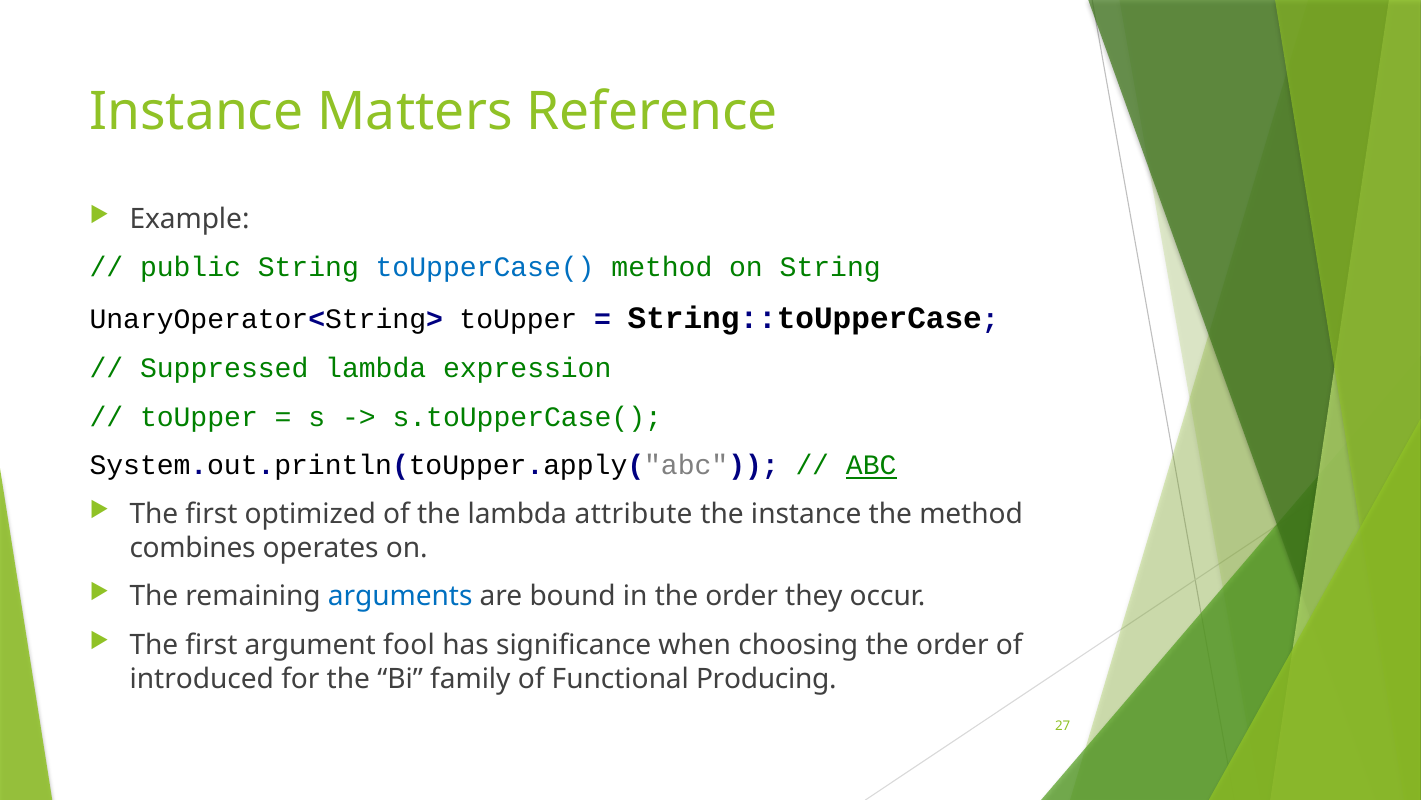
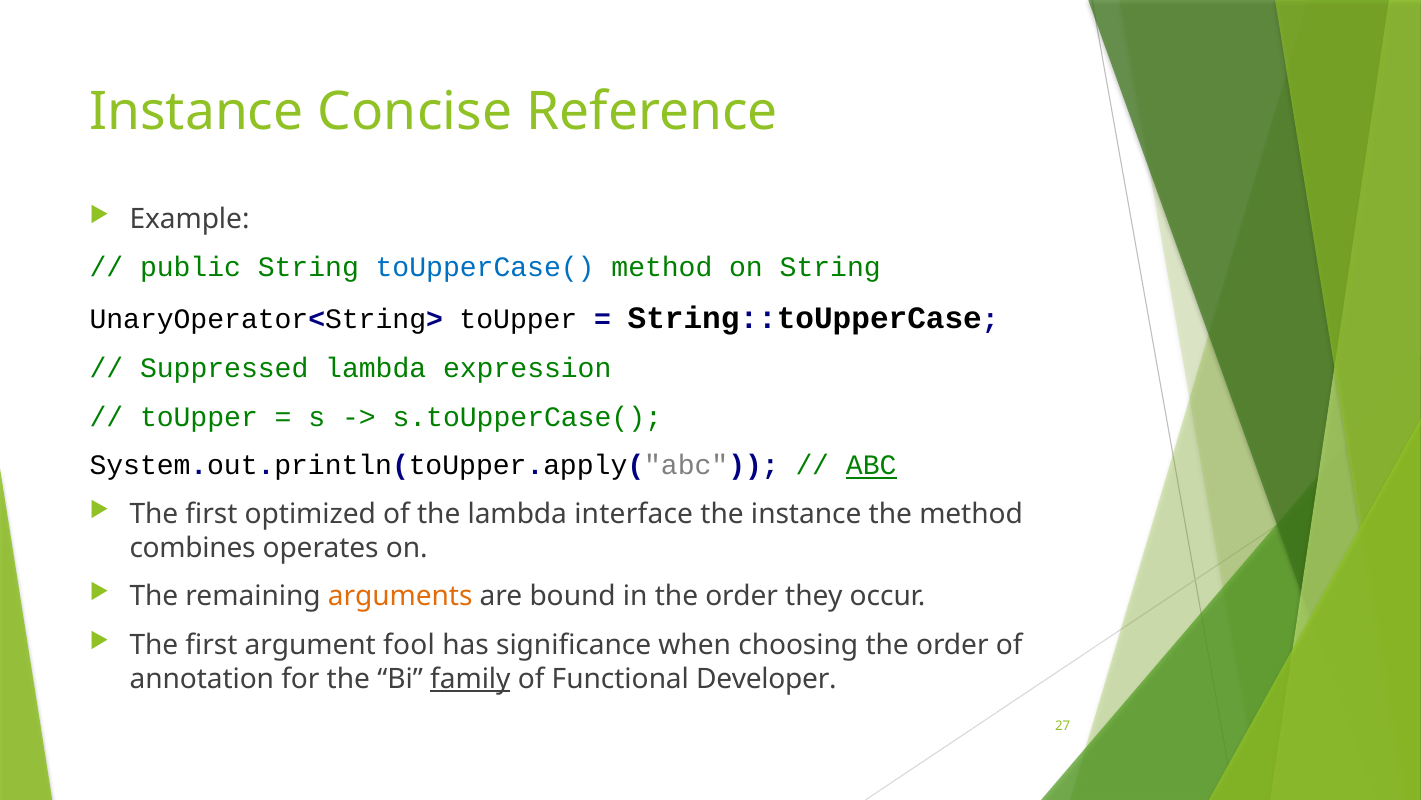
Matters: Matters -> Concise (415, 112)
attribute: attribute -> interface (634, 514)
arguments colour: blue -> orange (400, 596)
introduced: introduced -> annotation (202, 678)
family underline: none -> present (470, 678)
Producing: Producing -> Developer (766, 678)
